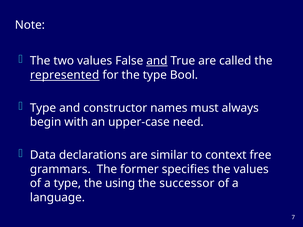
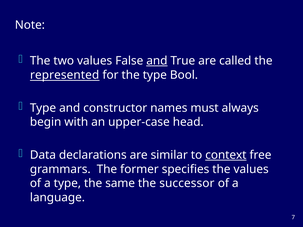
need: need -> head (188, 122)
context underline: none -> present (226, 155)
using: using -> same (120, 184)
